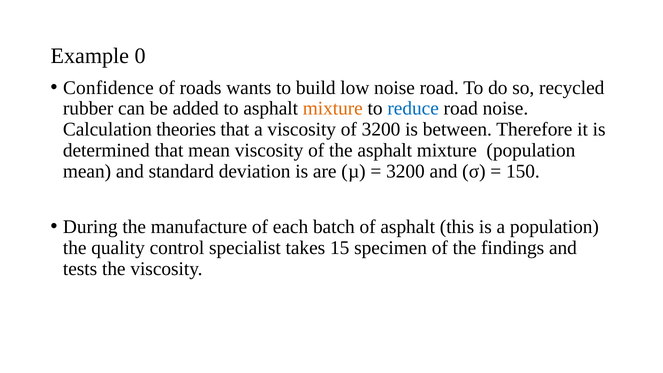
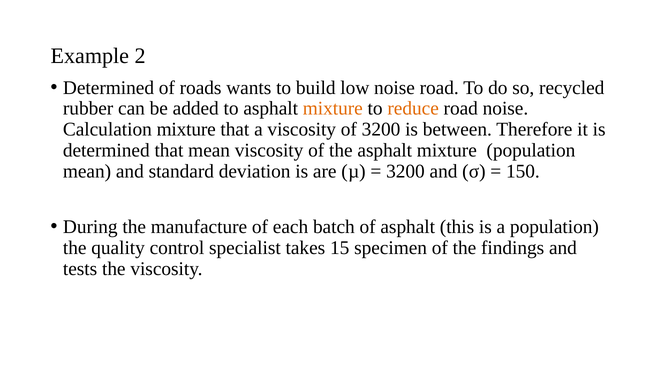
0: 0 -> 2 (140, 56)
Confidence: Confidence -> Determined (109, 88)
reduce colour: blue -> orange (413, 109)
Calculation theories: theories -> mixture (186, 129)
